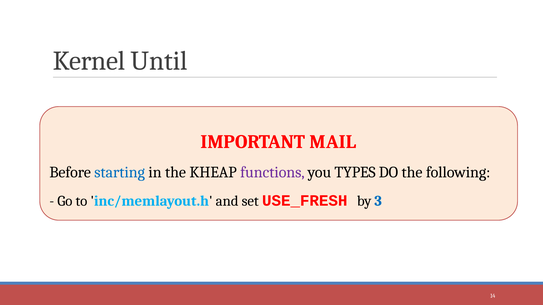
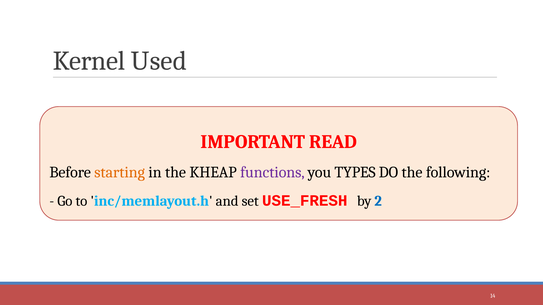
Until: Until -> Used (159, 61)
MAIL: MAIL -> READ (333, 142)
starting colour: blue -> orange (120, 173)
3: 3 -> 2 (378, 201)
